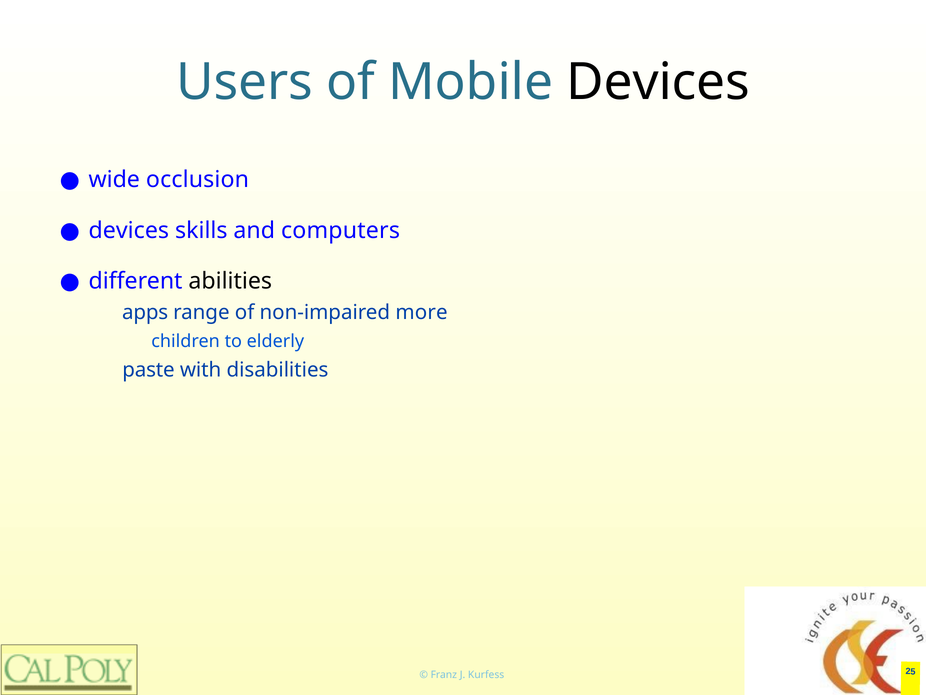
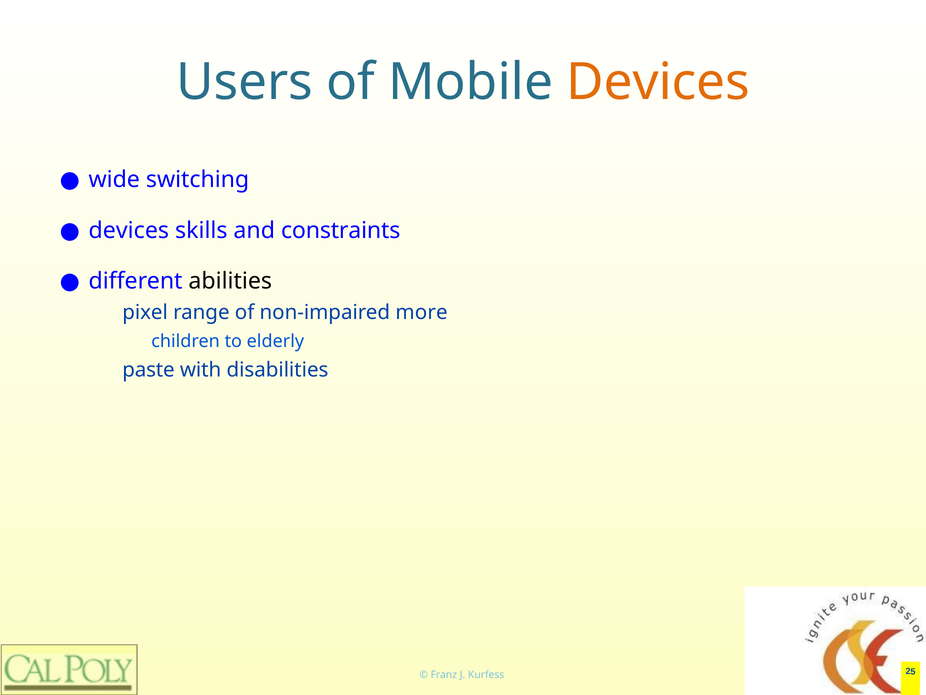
Devices colour: black -> orange (658, 82)
occlusion: occlusion -> switching (198, 180)
computers: computers -> constraints (341, 230)
apps: apps -> pixel (145, 312)
